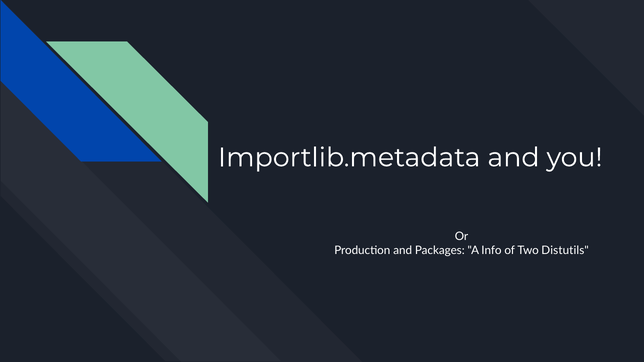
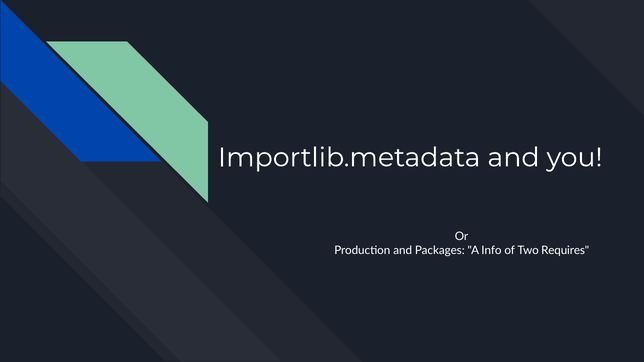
Distutils: Distutils -> Requires (565, 251)
